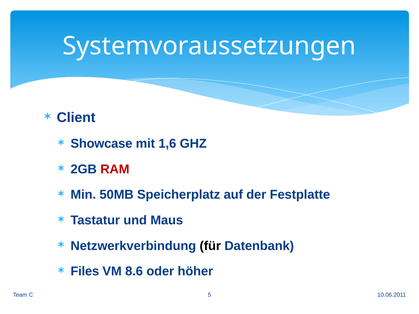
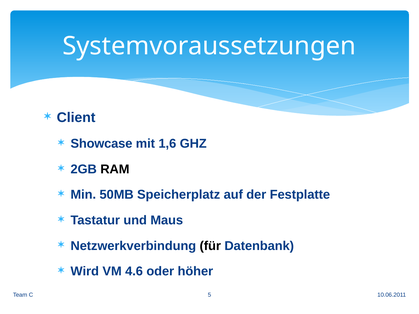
RAM colour: red -> black (115, 169)
Files: Files -> Wird (85, 272)
8.6: 8.6 -> 4.6 (134, 272)
